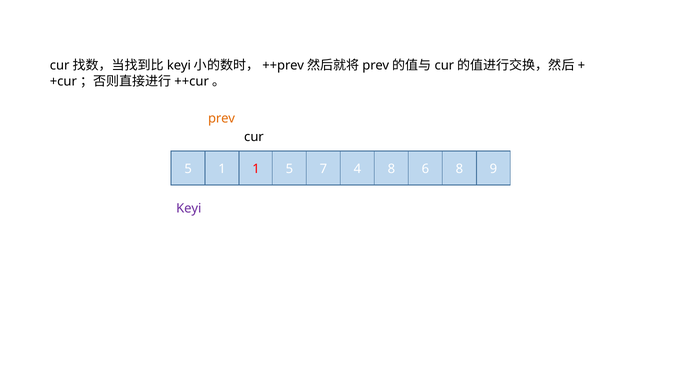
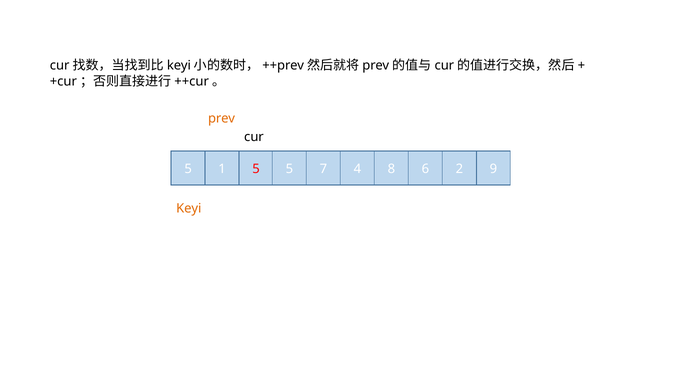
1 1: 1 -> 5 (256, 169)
6 8: 8 -> 2 (459, 169)
Keyi colour: purple -> orange (189, 208)
